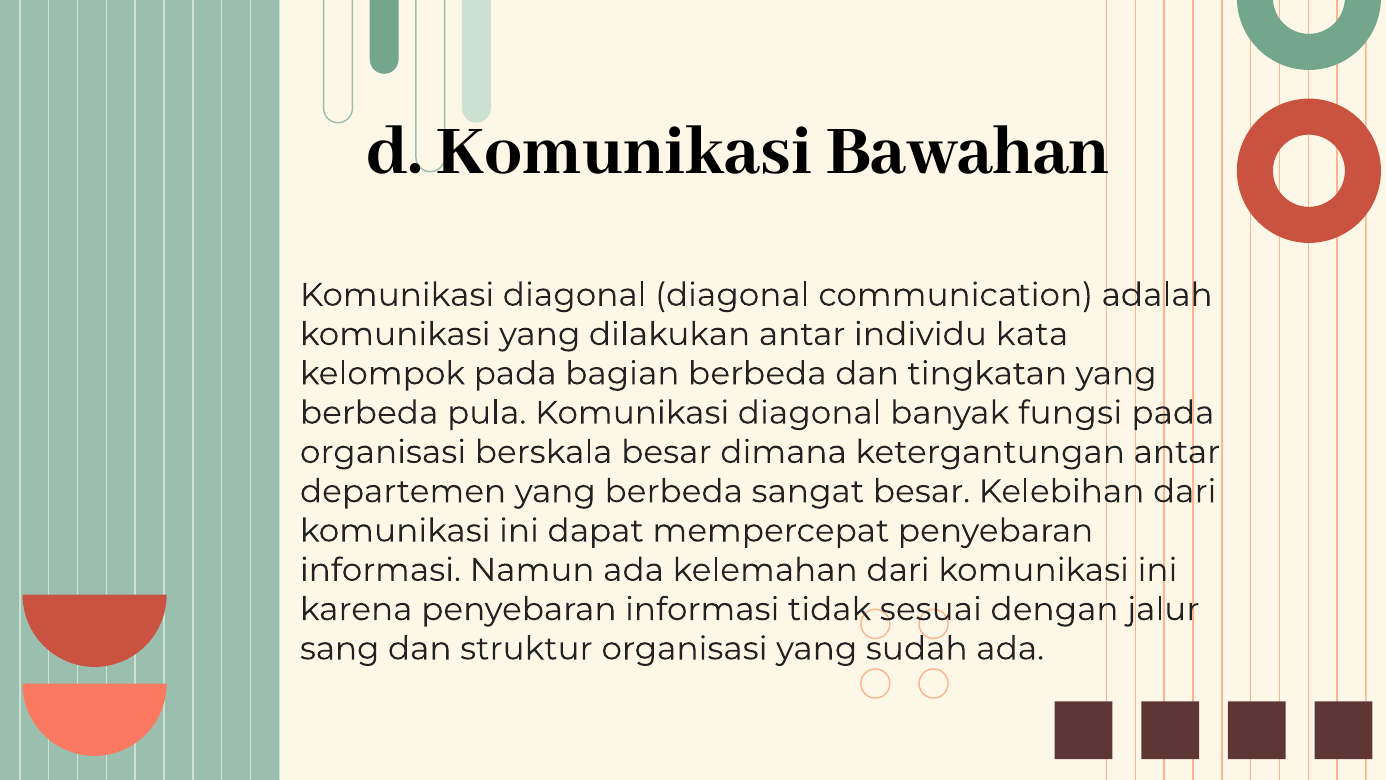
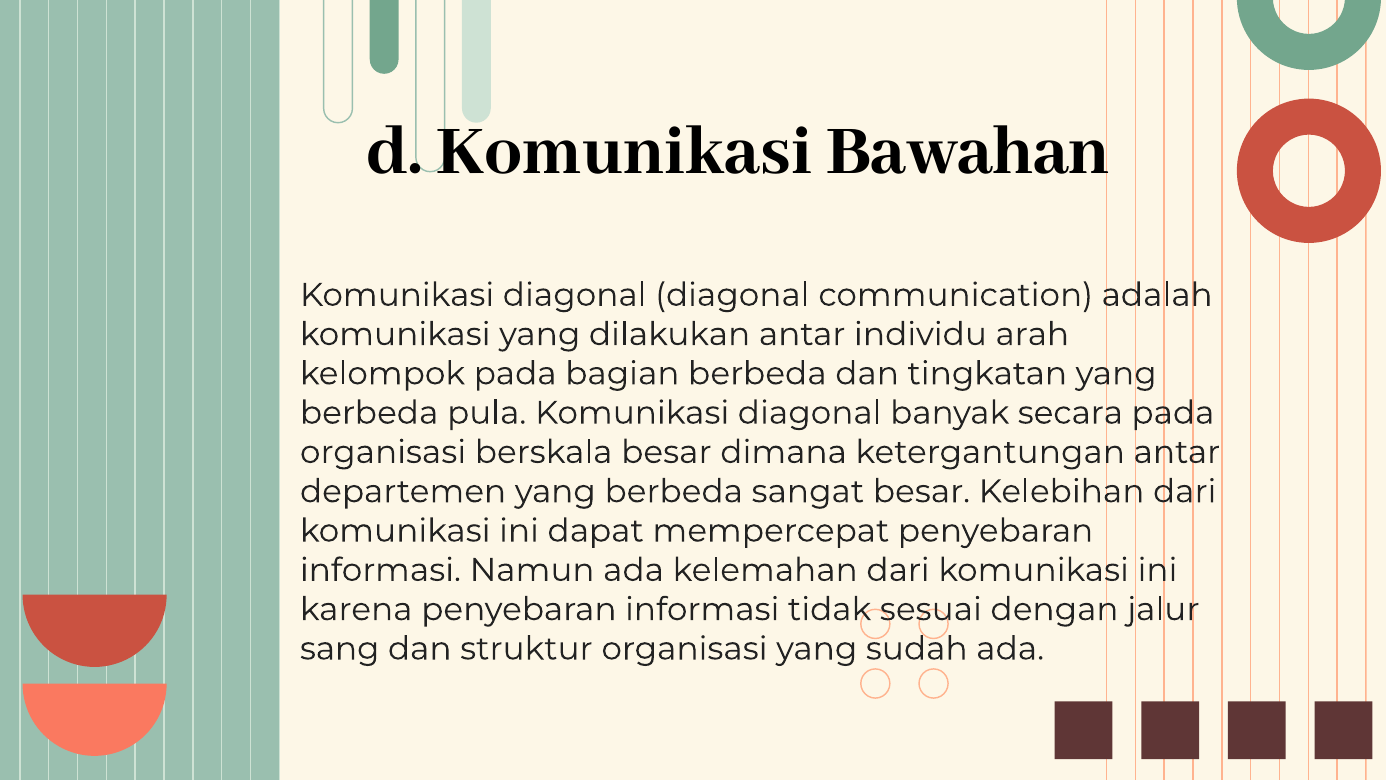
kata: kata -> arah (1032, 334)
fungsi: fungsi -> secara (1070, 413)
